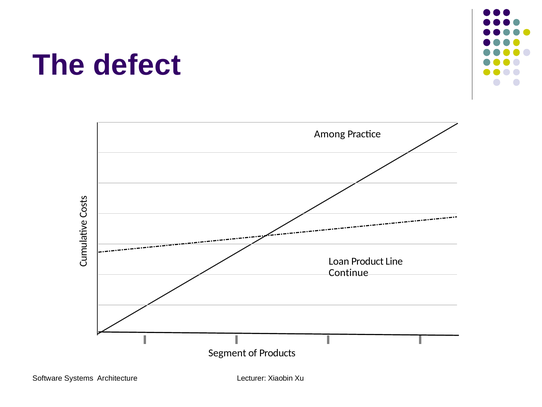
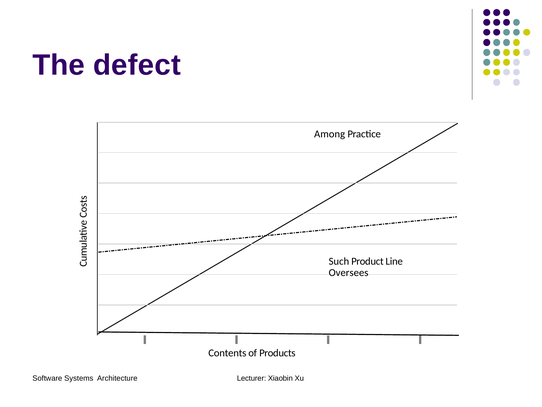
Loan: Loan -> Such (339, 261)
Continue: Continue -> Oversees (349, 272)
Segment: Segment -> Contents (227, 352)
